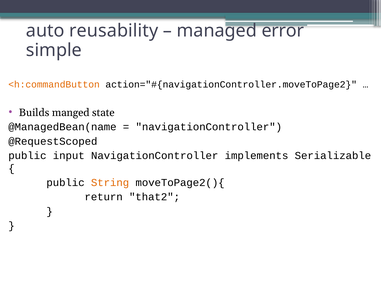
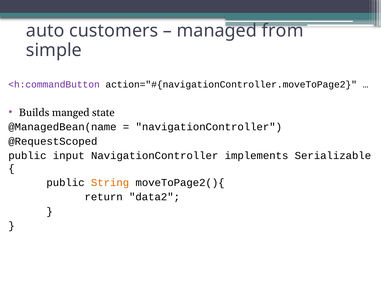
reusability: reusability -> customers (114, 31)
error: error -> from (283, 31)
<h:commandButton colour: orange -> purple (54, 84)
that2: that2 -> data2 (155, 197)
